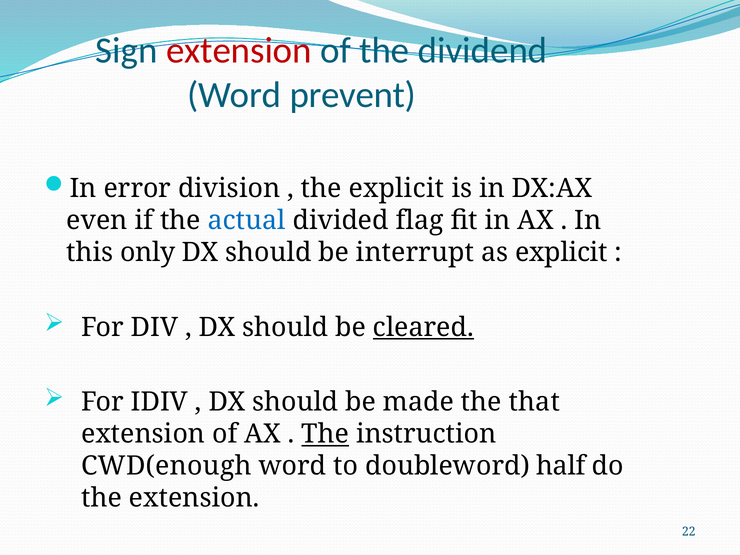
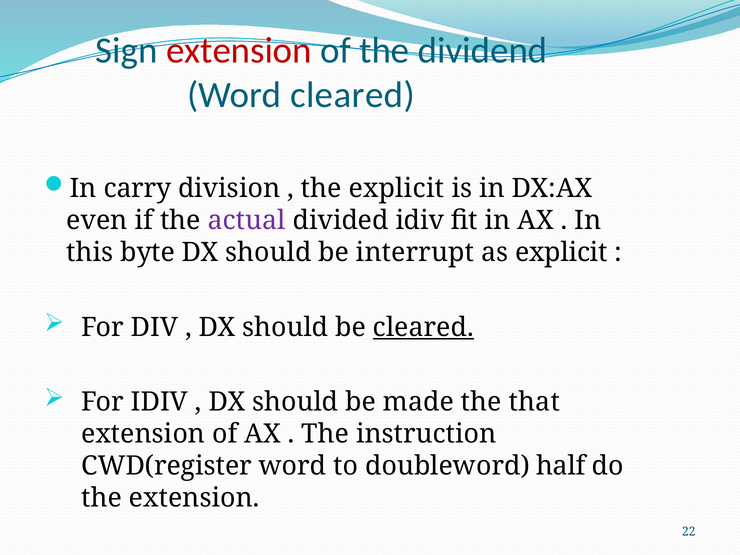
Word prevent: prevent -> cleared (352, 95)
error: error -> carry (137, 188)
actual colour: blue -> purple (247, 220)
divided flag: flag -> idiv (420, 220)
only: only -> byte (148, 253)
The underline: present -> none (325, 434)
CWD(enough: CWD(enough -> CWD(register (167, 466)
